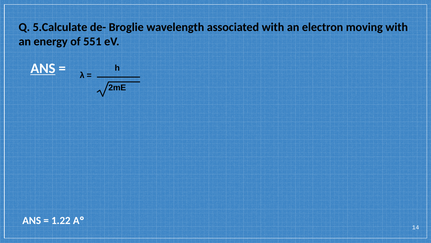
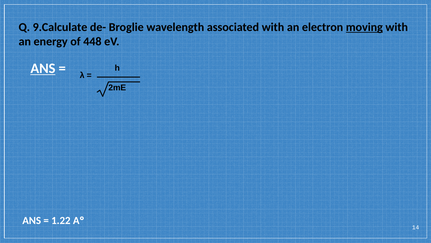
5.Calculate: 5.Calculate -> 9.Calculate (60, 27)
moving underline: none -> present (364, 27)
551: 551 -> 448 (92, 42)
